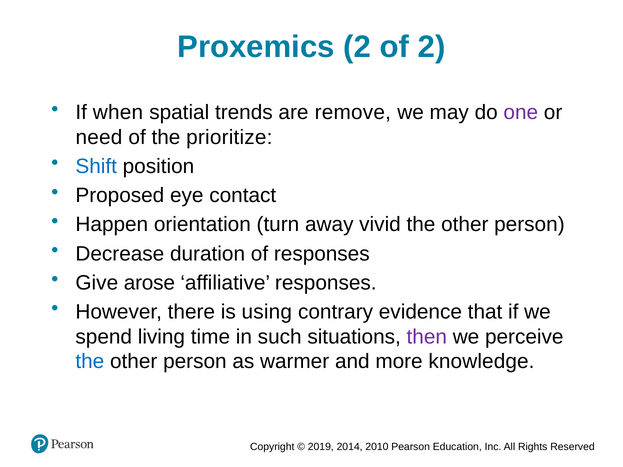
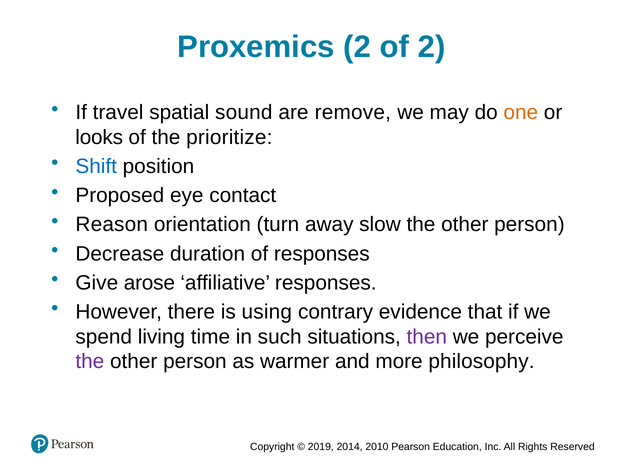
when: when -> travel (118, 113)
trends: trends -> sound (244, 113)
one colour: purple -> orange (521, 113)
need: need -> looks (99, 138)
Happen: Happen -> Reason (112, 225)
vivid: vivid -> slow (380, 225)
the colour: blue -> purple (90, 362)
knowledge: knowledge -> philosophy (481, 362)
